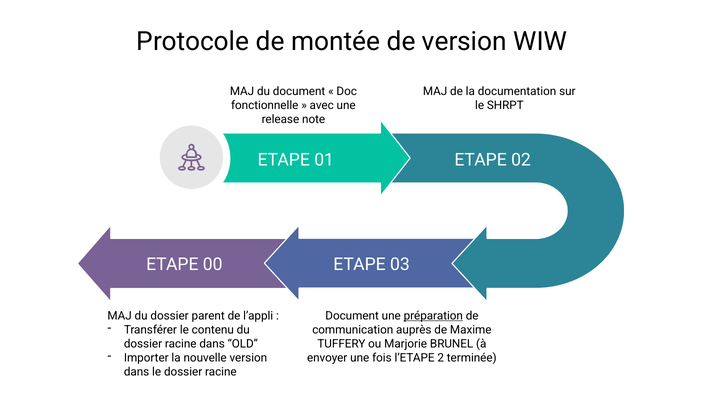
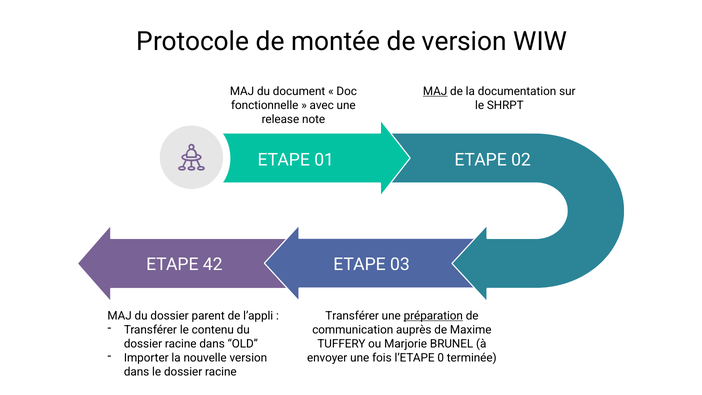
MAJ underline: none -> present (435, 91)
00: 00 -> 42 (213, 265)
Document: Document -> Transférer (352, 316)
2: 2 -> 0 (441, 358)
